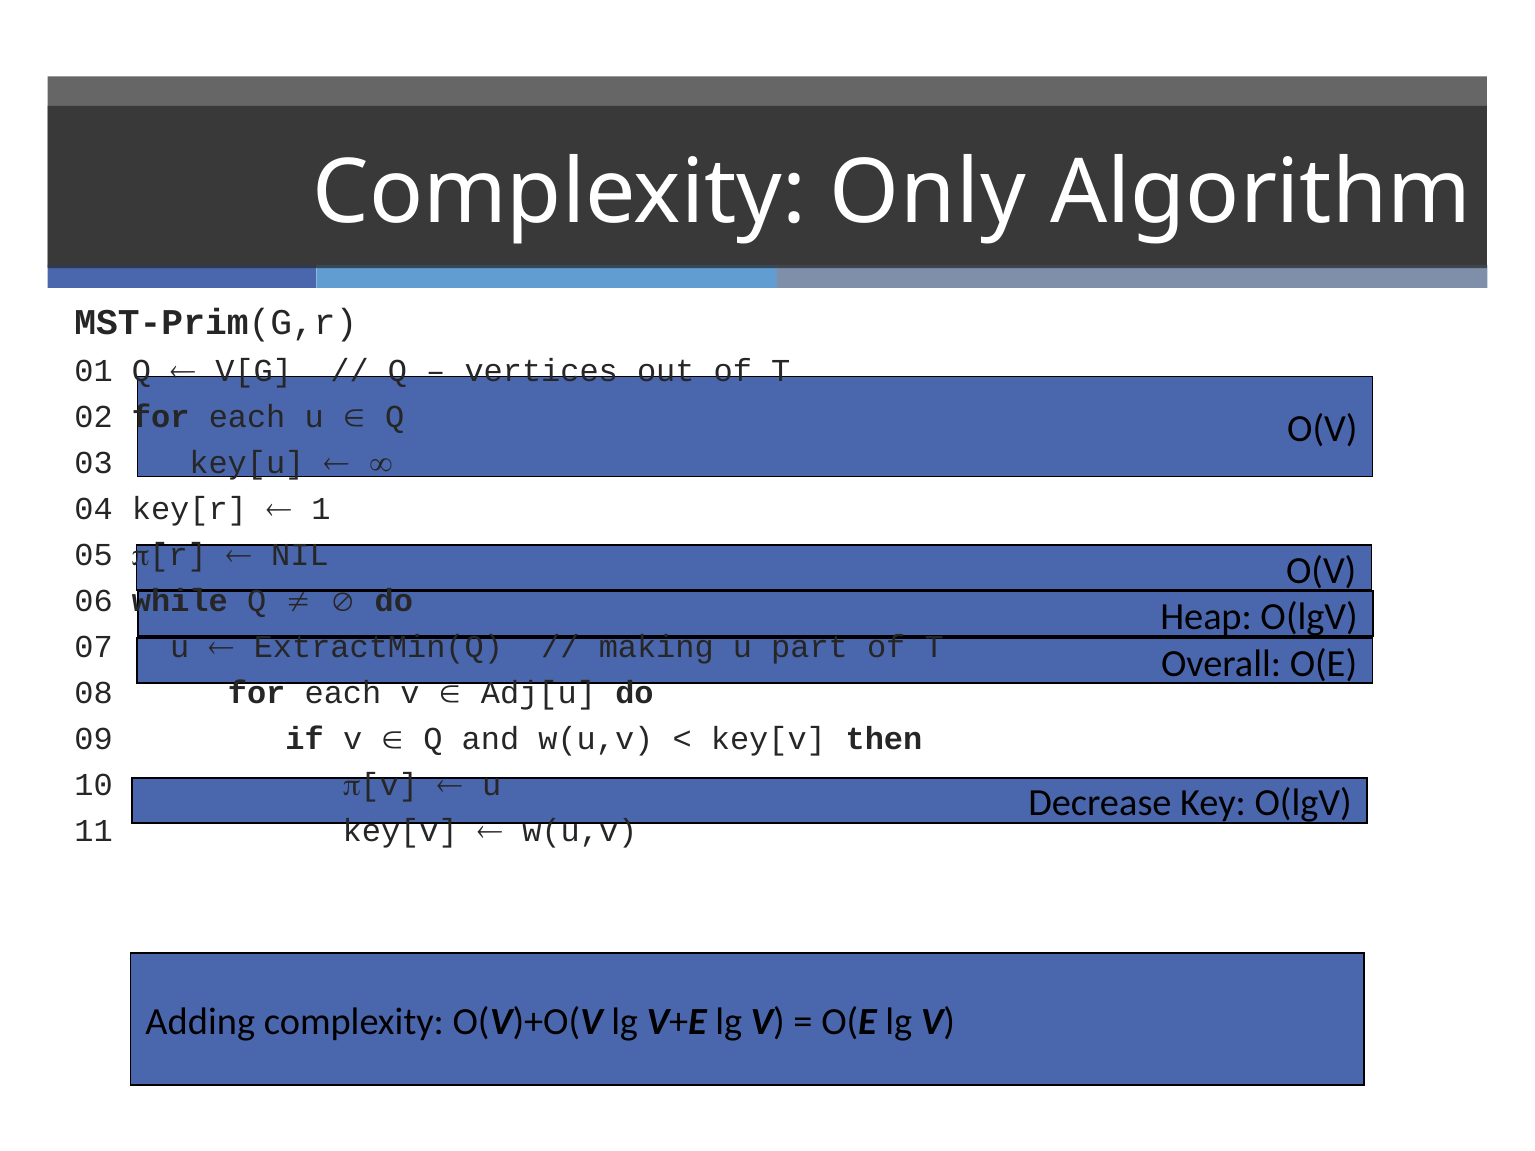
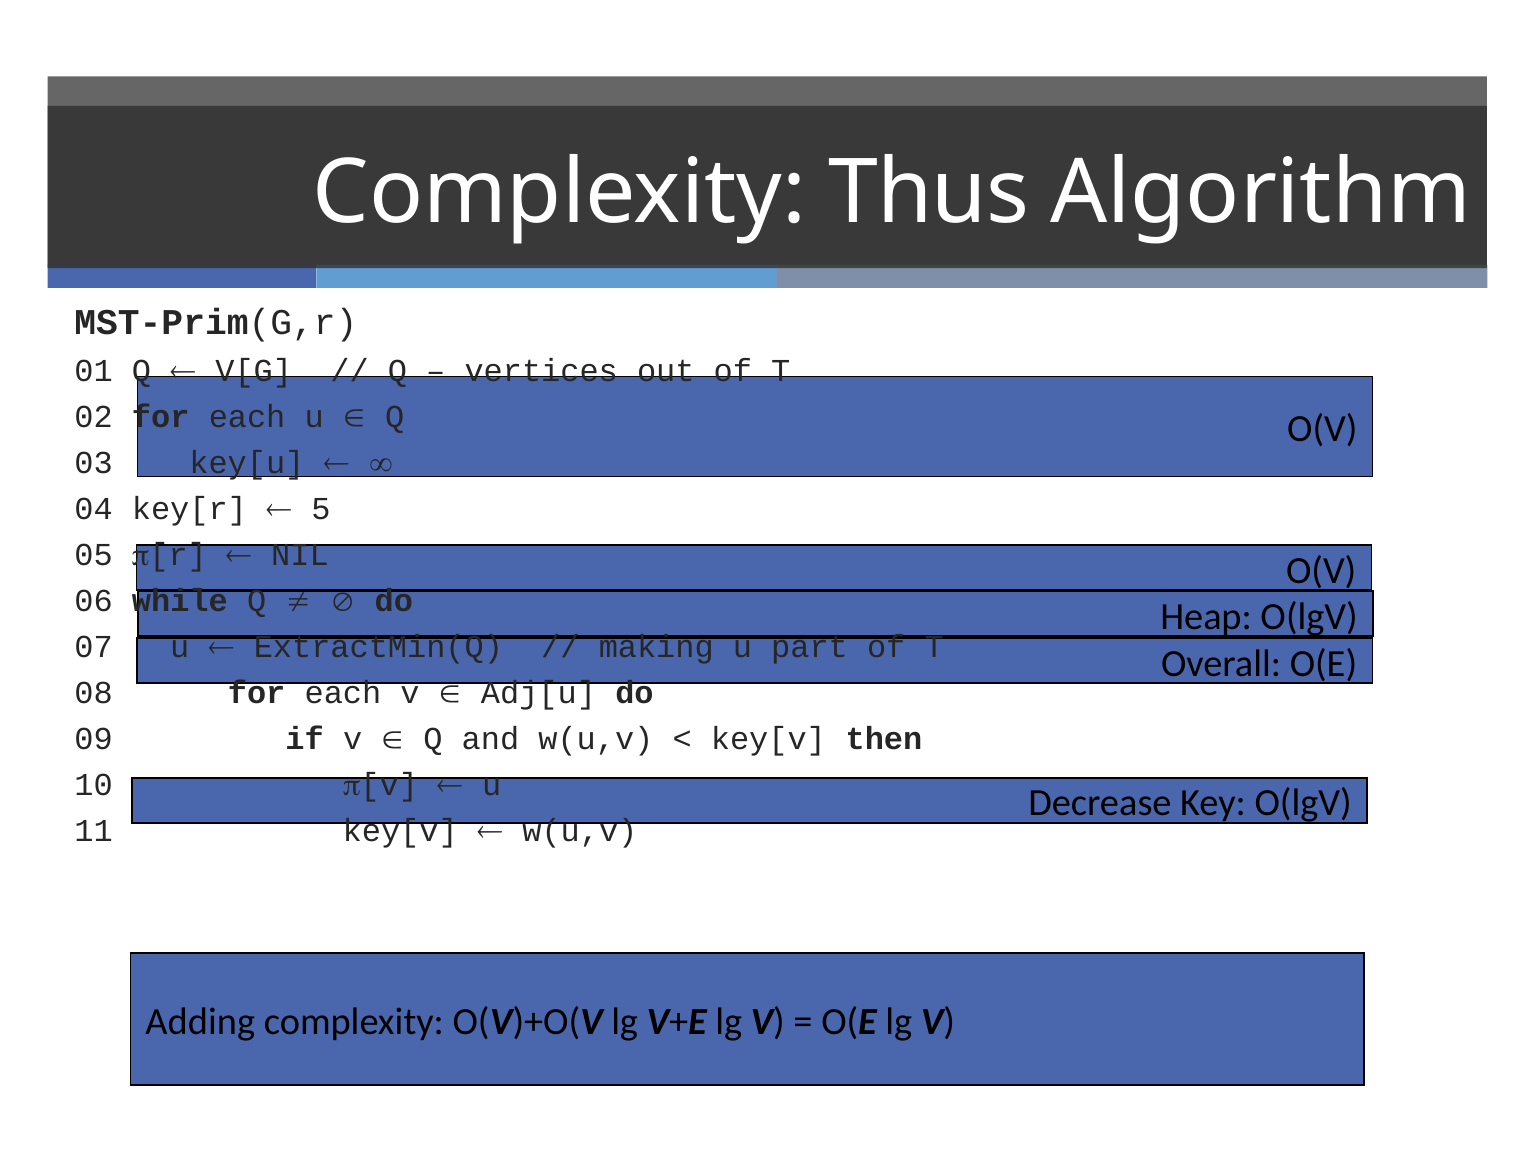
Only: Only -> Thus (929, 193)
1: 1 -> 5 (321, 509)
